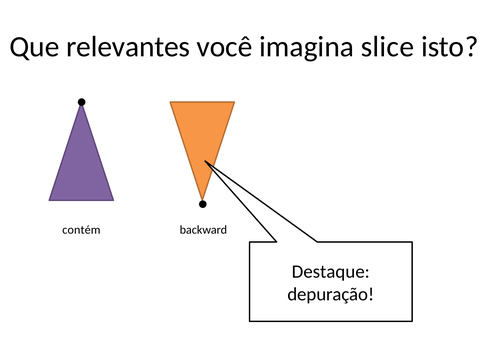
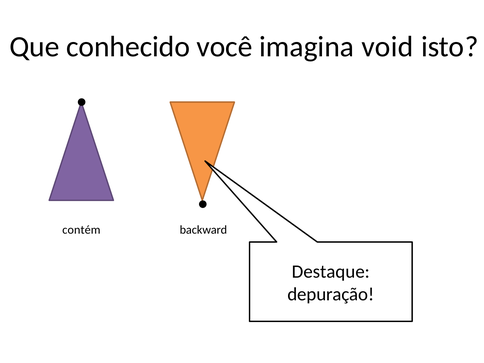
relevantes: relevantes -> conhecido (128, 47)
slice: slice -> void (387, 47)
